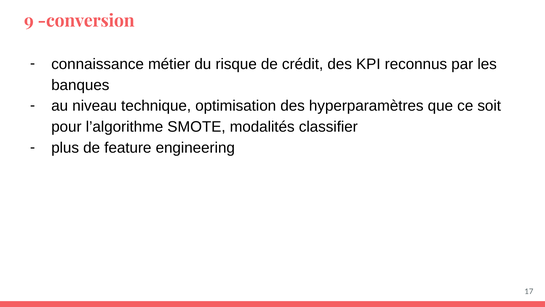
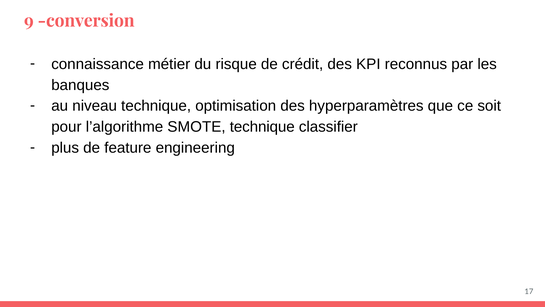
SMOTE modalités: modalités -> technique (262, 127)
